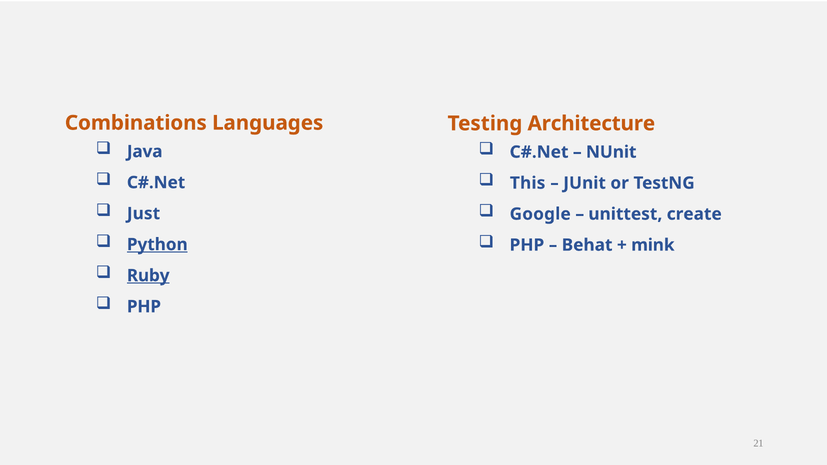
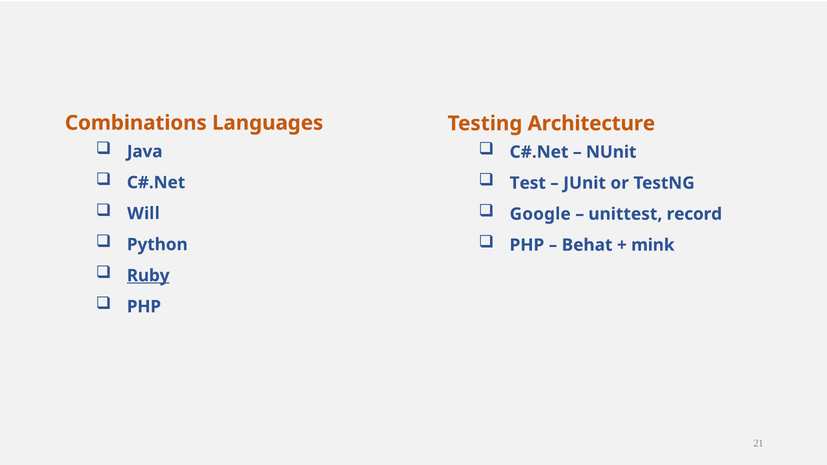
This: This -> Test (528, 183)
Just: Just -> Will (143, 214)
create: create -> record (694, 214)
Python underline: present -> none (157, 245)
